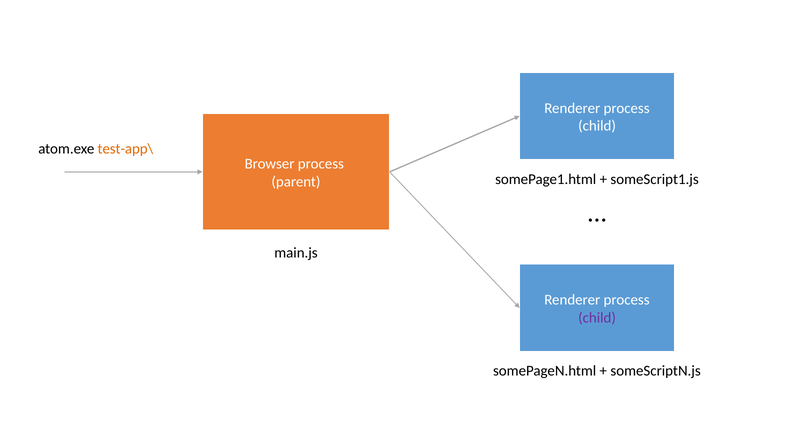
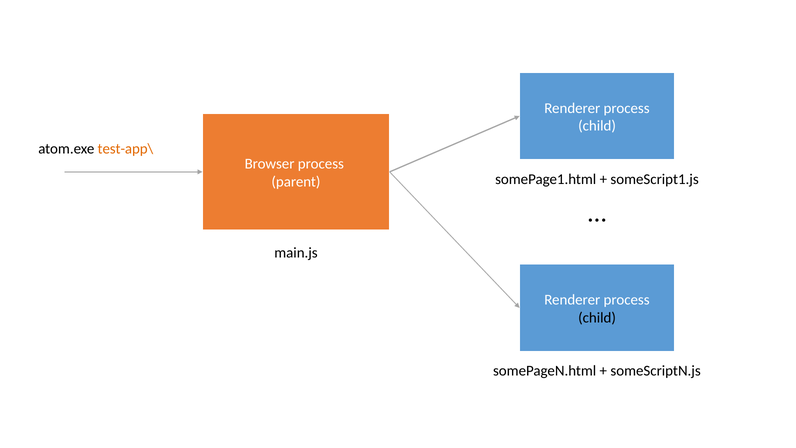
child colour: purple -> black (597, 318)
